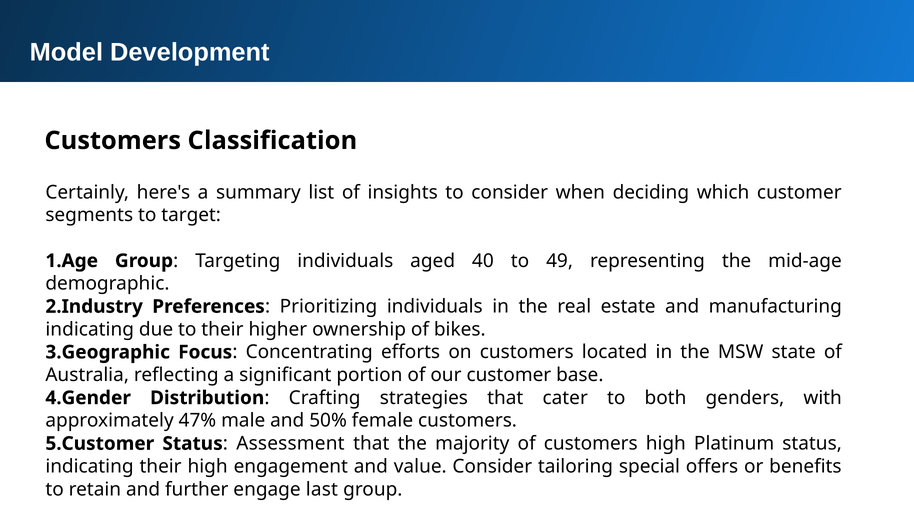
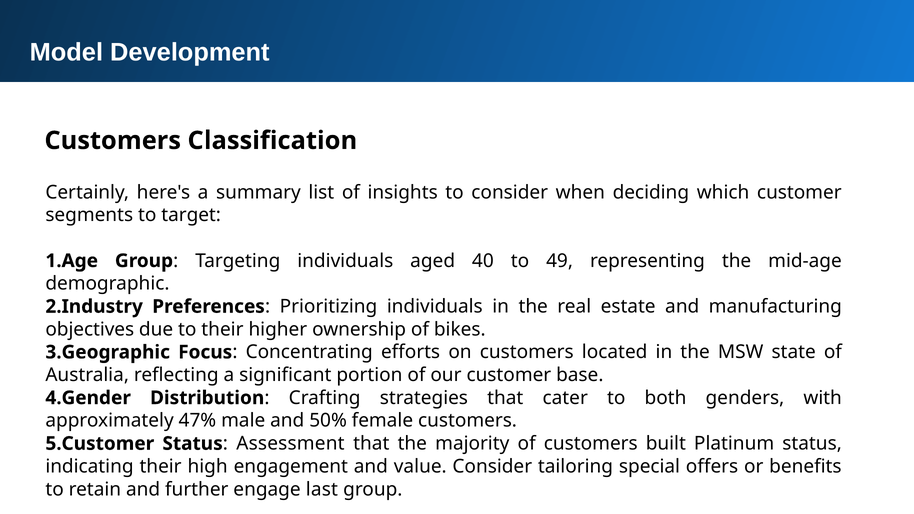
indicating: indicating -> objectives (90, 329)
customers high: high -> built (666, 444)
